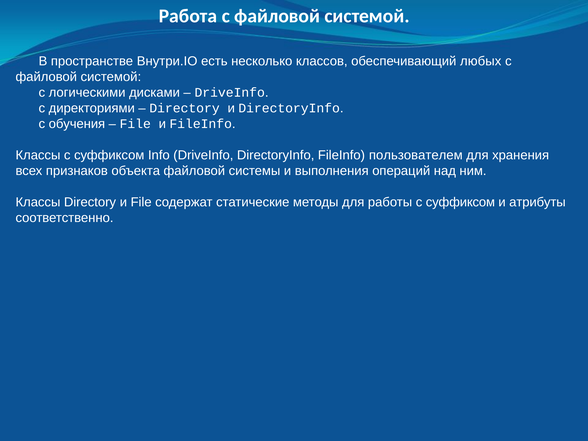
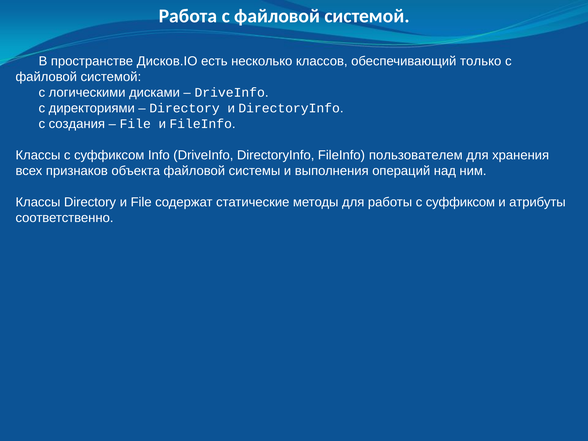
Внутри.IO: Внутри.IO -> Дисков.IO (167, 61)
любых: любых -> только (481, 61)
обучения: обучения -> создания (77, 124)
